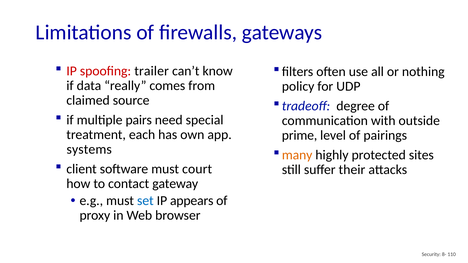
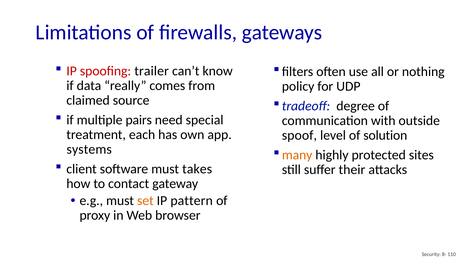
prime: prime -> spoof (299, 136)
pairings: pairings -> solution (385, 136)
court: court -> takes (197, 169)
set colour: blue -> orange (145, 201)
appears: appears -> pattern (192, 201)
